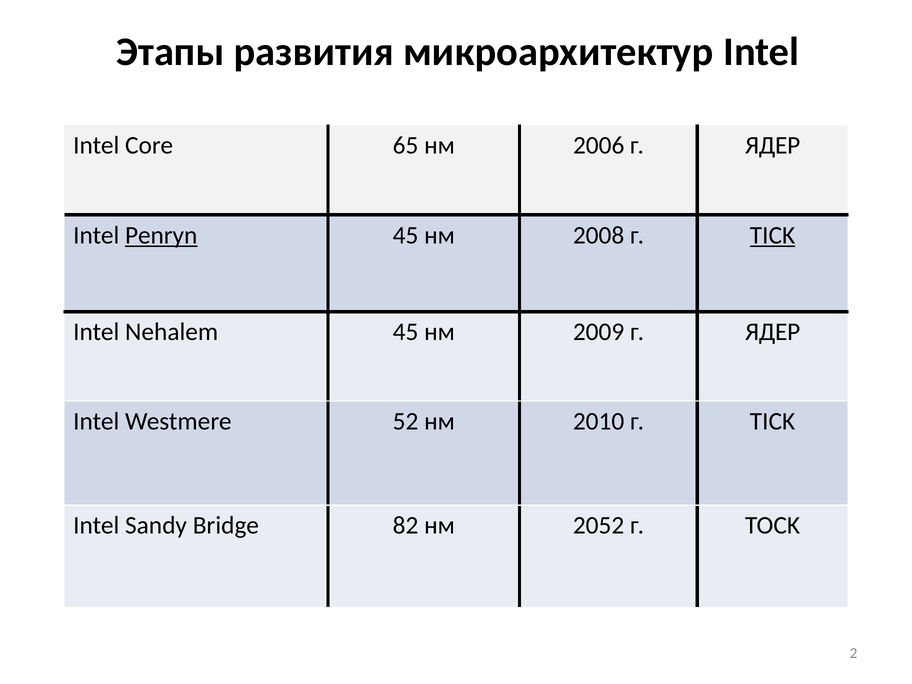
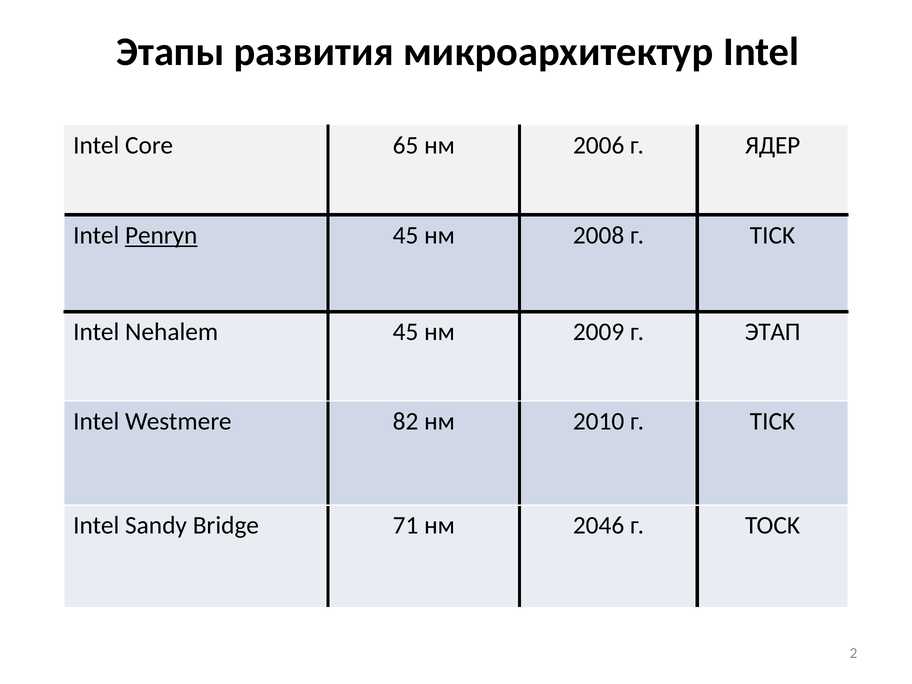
TICK underline: present -> none (773, 235)
2009 г ЯДЕР: ЯДЕР -> ЭТАП (773, 332)
52: 52 -> 82 (406, 421)
82: 82 -> 71 (406, 526)
2052: 2052 -> 2046 (599, 526)
